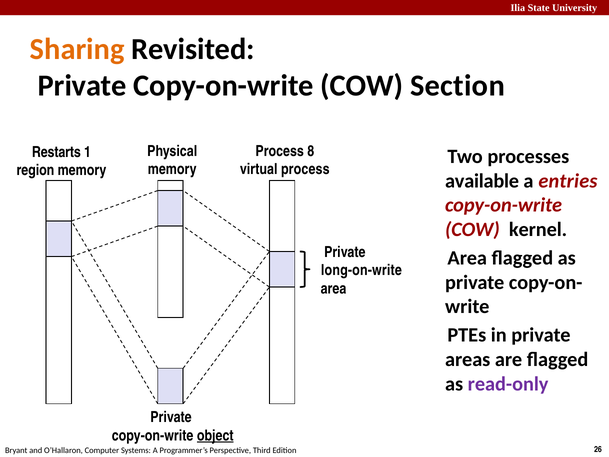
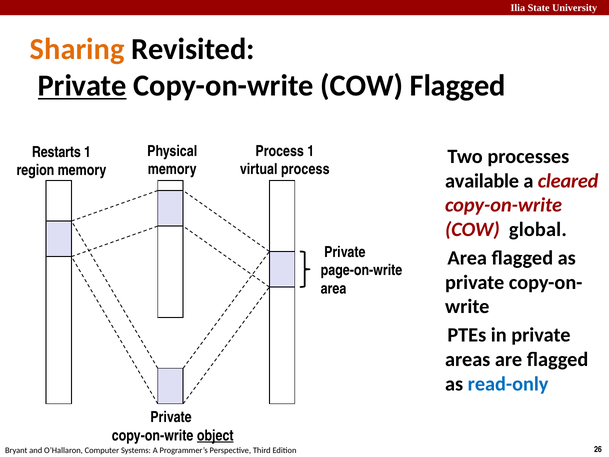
Private underline: none -> present (82, 86)
COW Section: Section -> Flagged (458, 86)
Process 8: 8 -> 1 (311, 151)
entries: entries -> cleared (568, 181)
kernel: kernel -> global (538, 229)
long-on-write: long-on-write -> page-on-write (362, 270)
read-only colour: purple -> blue (508, 384)
